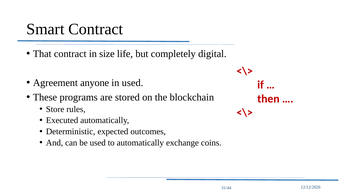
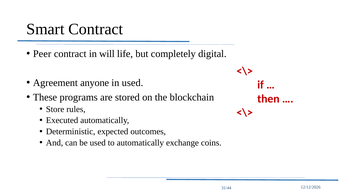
That: That -> Peer (42, 54)
size: size -> will (107, 54)
